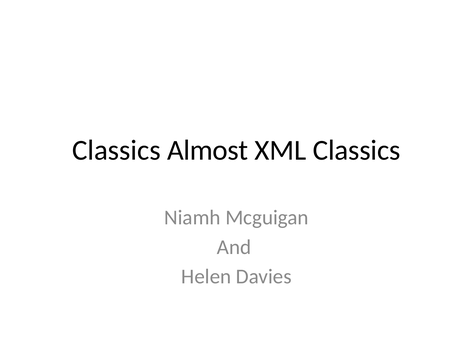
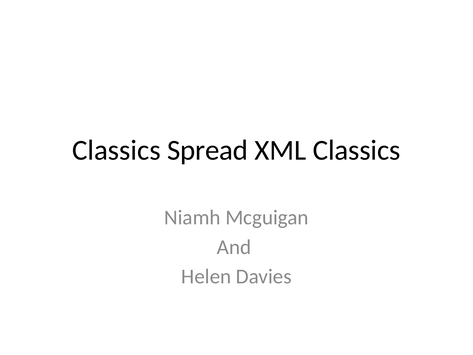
Almost: Almost -> Spread (208, 150)
